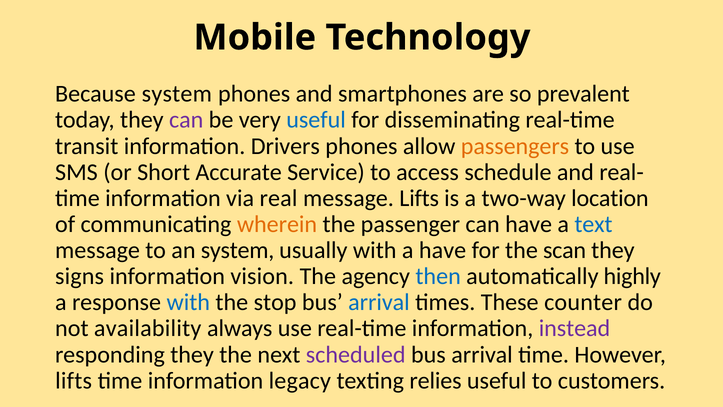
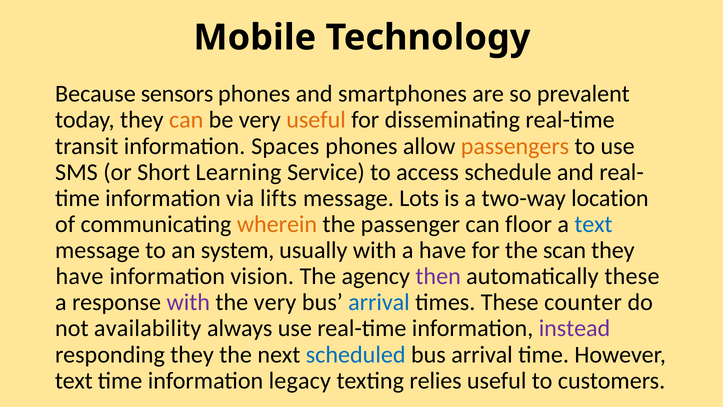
Because system: system -> sensors (177, 94)
can colour: purple -> orange (186, 120)
useful colour: blue -> orange (316, 120)
Drivers: Drivers -> Spaces (285, 146)
Accurate: Accurate -> Learning (238, 172)
real: real -> lifts (278, 198)
message Lifts: Lifts -> Lots (419, 198)
can have: have -> floor (529, 224)
signs: signs -> have (79, 276)
then colour: blue -> purple (438, 276)
automatically highly: highly -> these (632, 276)
with colour: blue -> purple (188, 302)
the stop: stop -> very (275, 302)
scheduled colour: purple -> blue (356, 354)
lifts: lifts -> text (74, 380)
